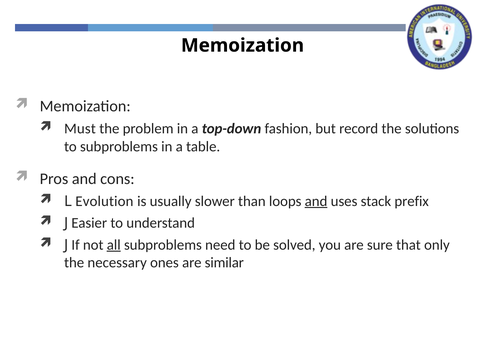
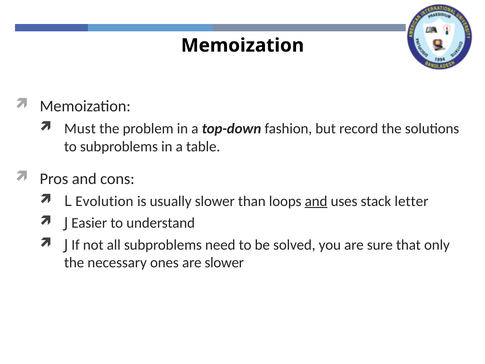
prefix: prefix -> letter (412, 201)
all underline: present -> none (114, 245)
are similar: similar -> slower (224, 263)
